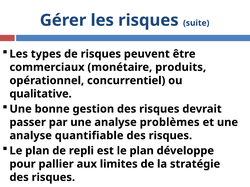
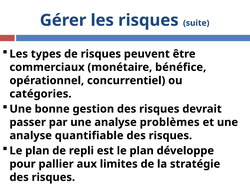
produits: produits -> bénéfice (181, 67)
qualitative: qualitative -> catégories (41, 94)
